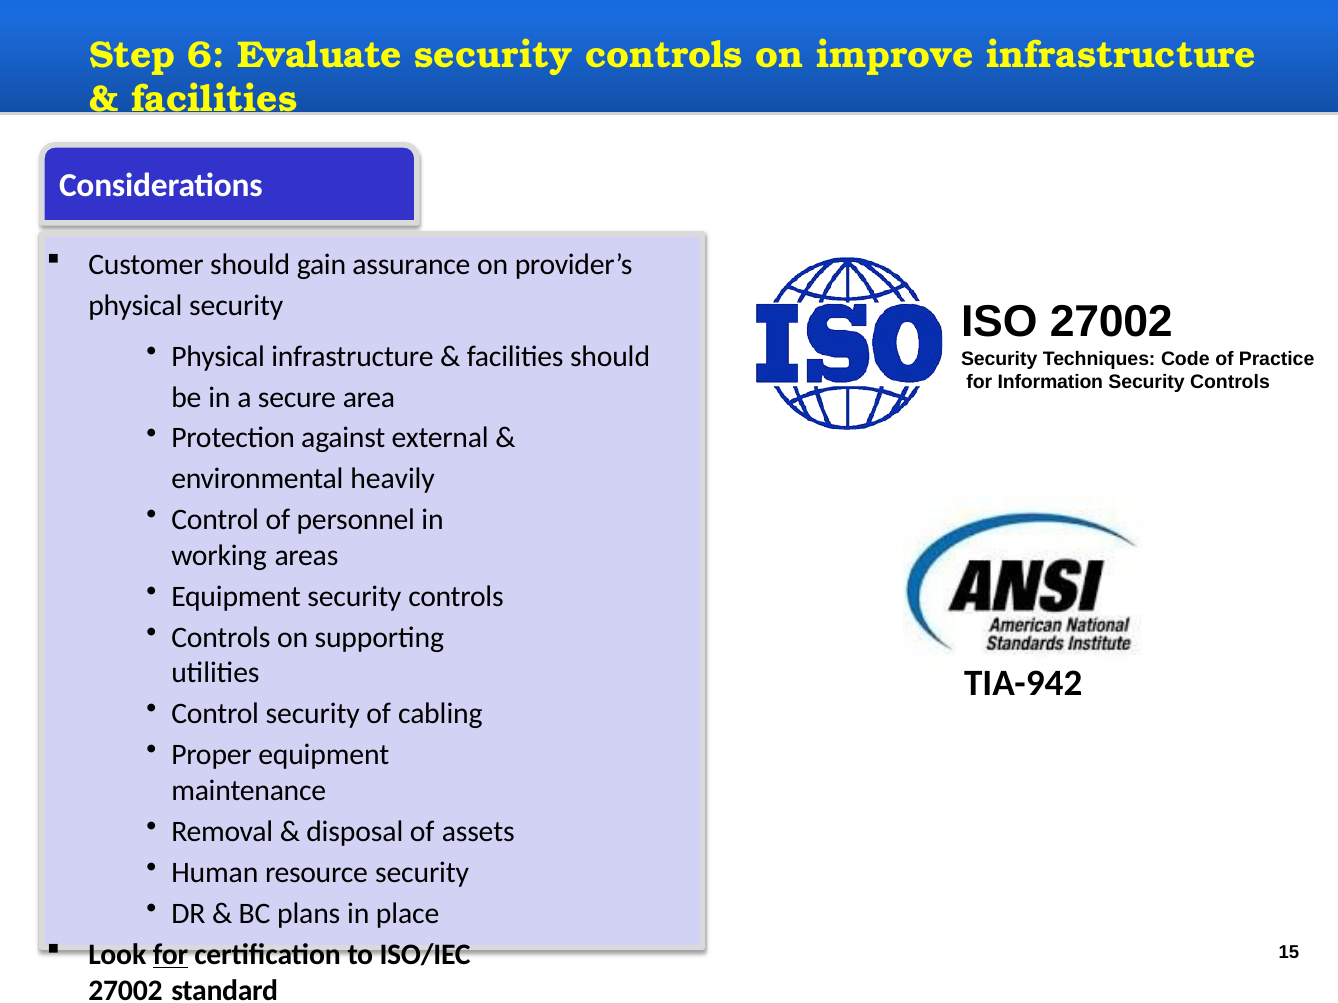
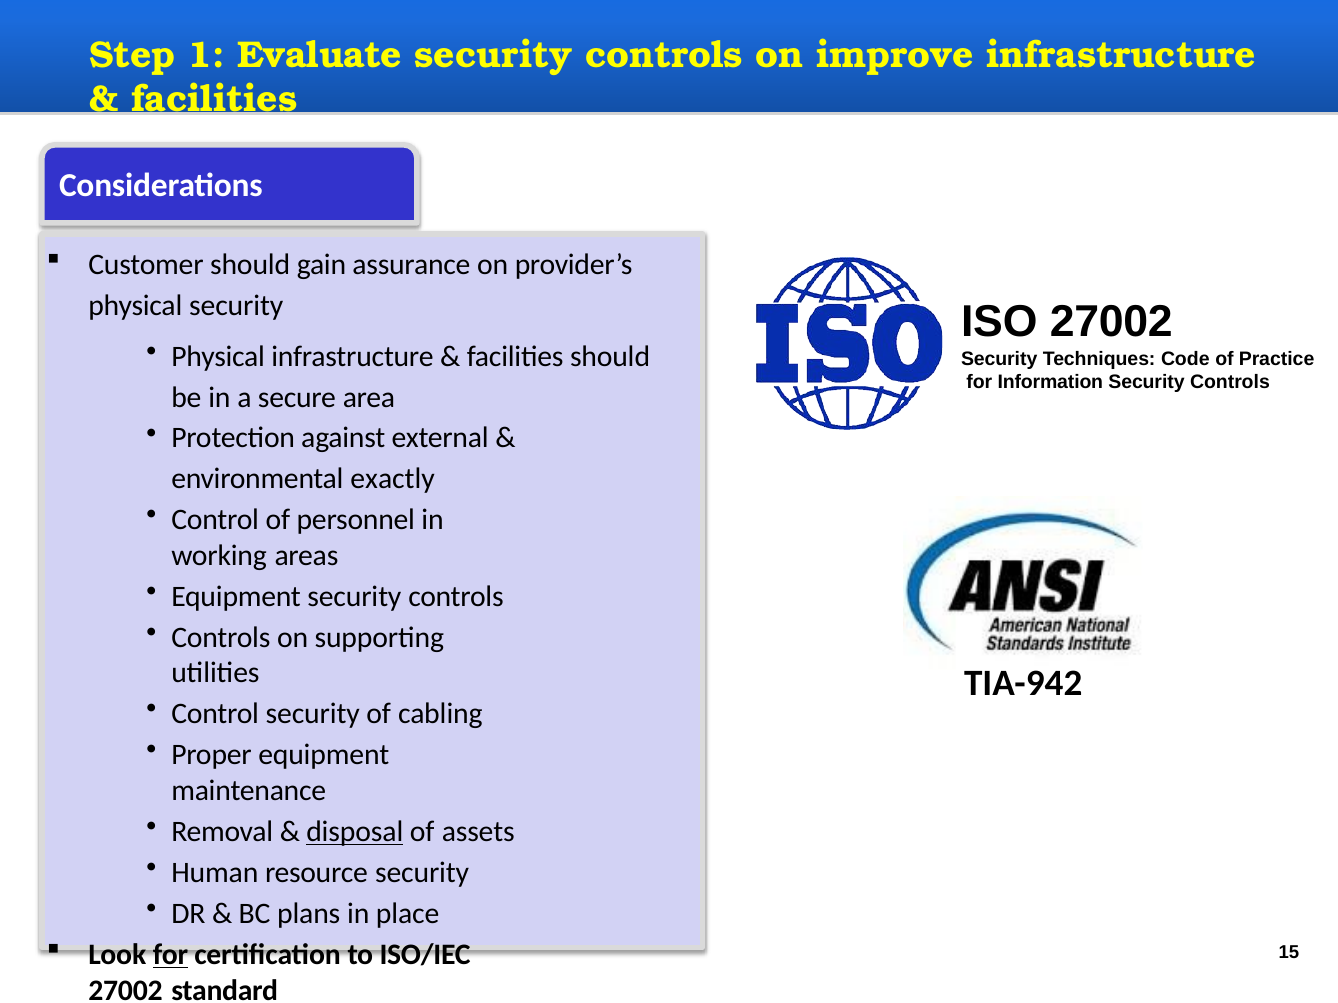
6: 6 -> 1 (206, 55)
heavily: heavily -> exactly (393, 479)
disposal underline: none -> present (355, 832)
